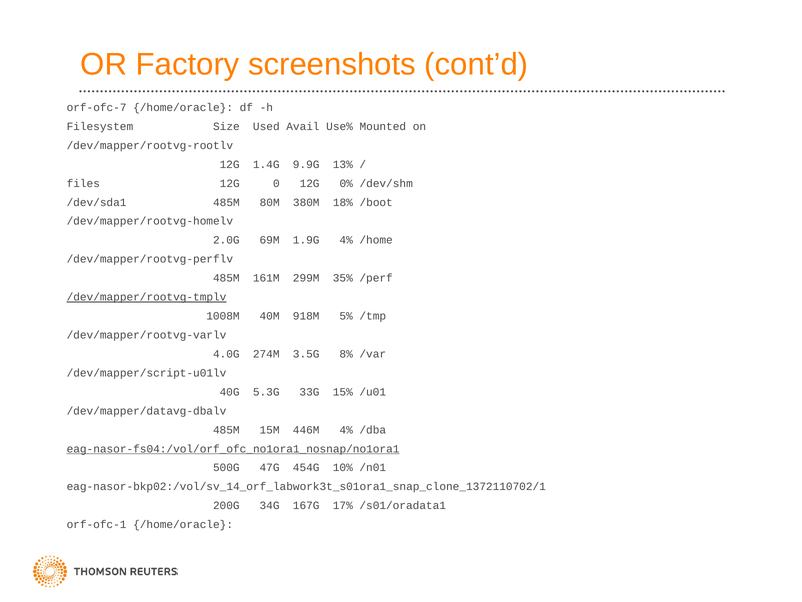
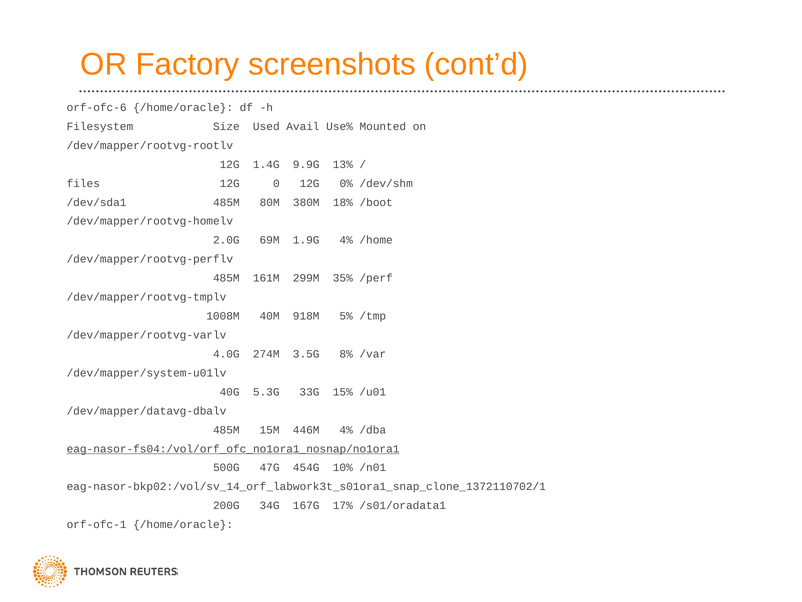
orf-ofc-7: orf-ofc-7 -> orf-ofc-6 (97, 107)
/dev/mapper/rootvg-tmplv underline: present -> none (147, 297)
/dev/mapper/script-u01lv: /dev/mapper/script-u01lv -> /dev/mapper/system-u01lv (147, 373)
